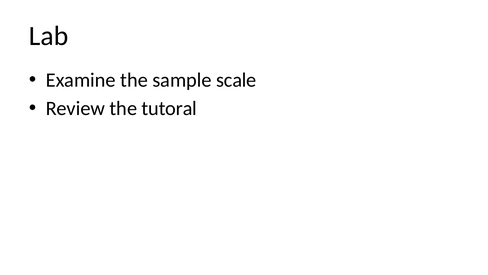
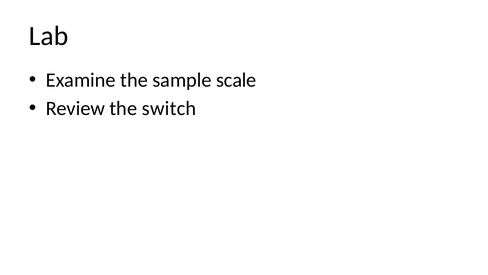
tutoral: tutoral -> switch (169, 108)
